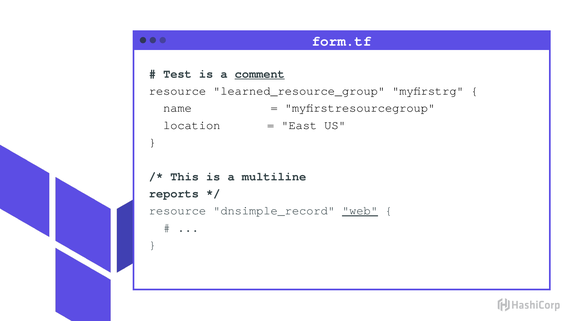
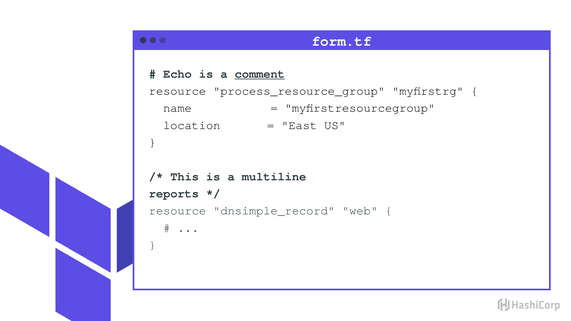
Test: Test -> Echo (177, 74)
learned_resource_group: learned_resource_group -> process_resource_group (299, 91)
web underline: present -> none (360, 211)
